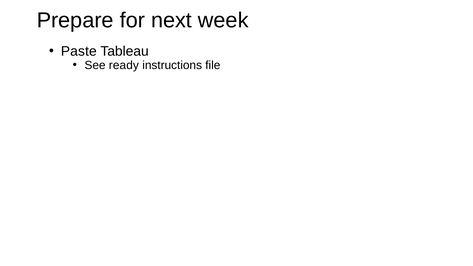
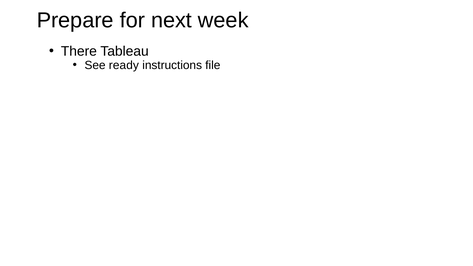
Paste: Paste -> There (79, 51)
